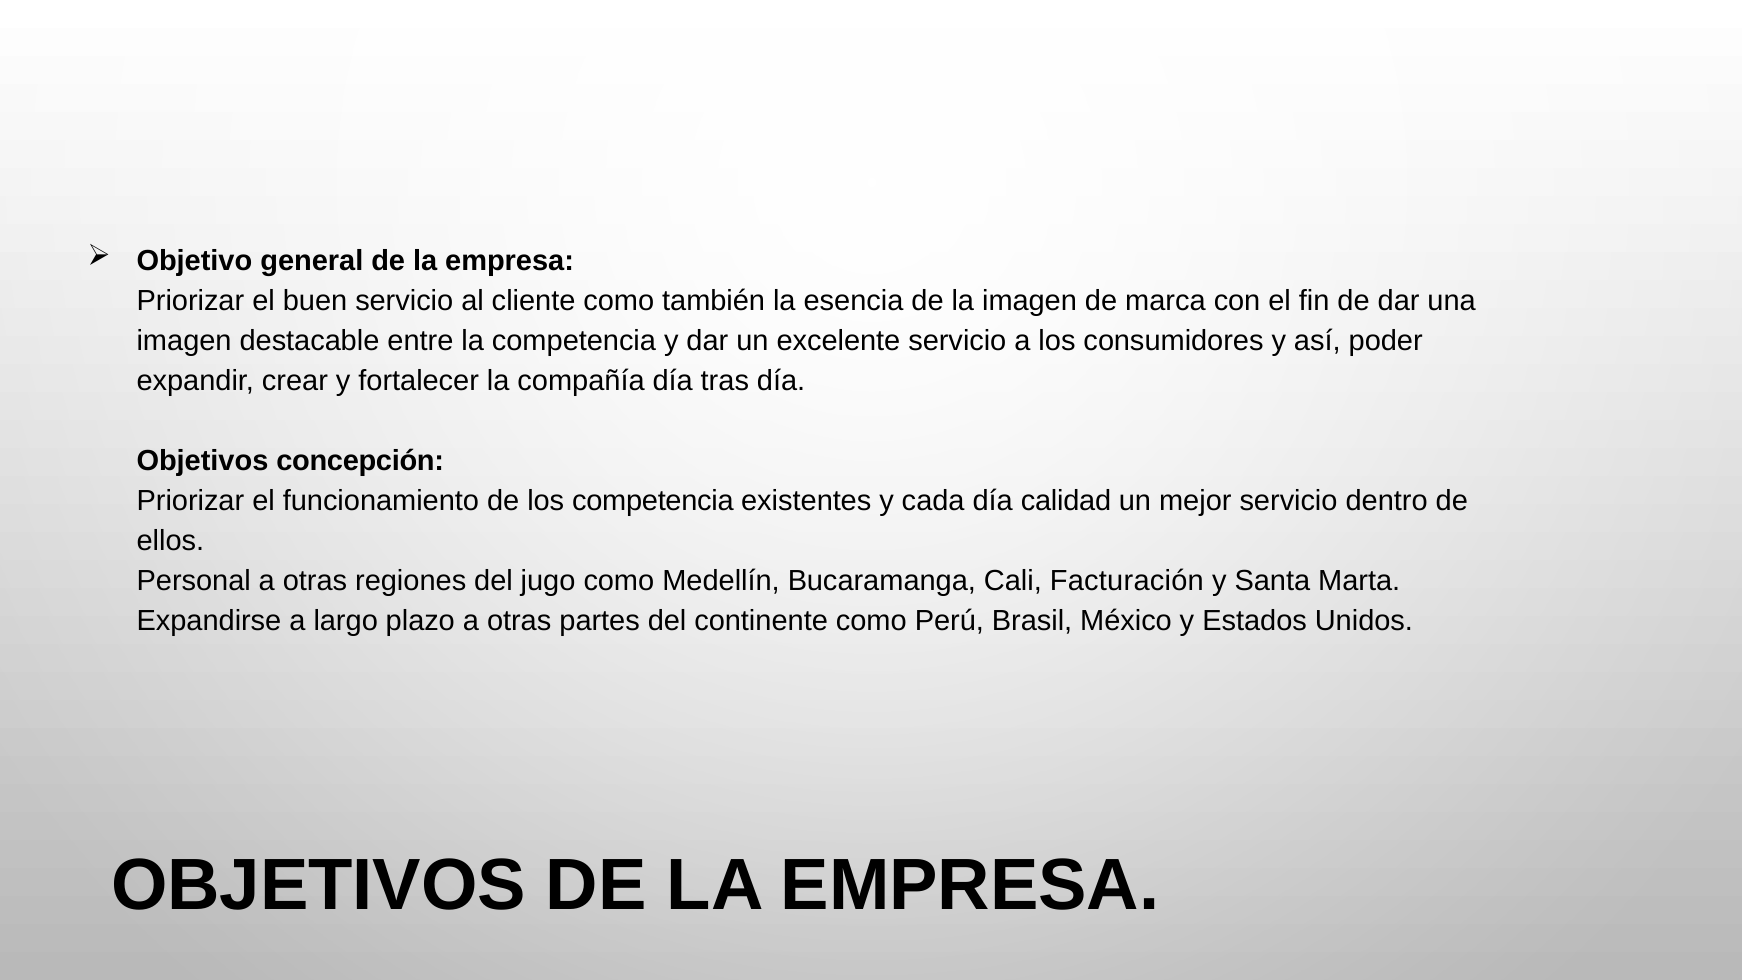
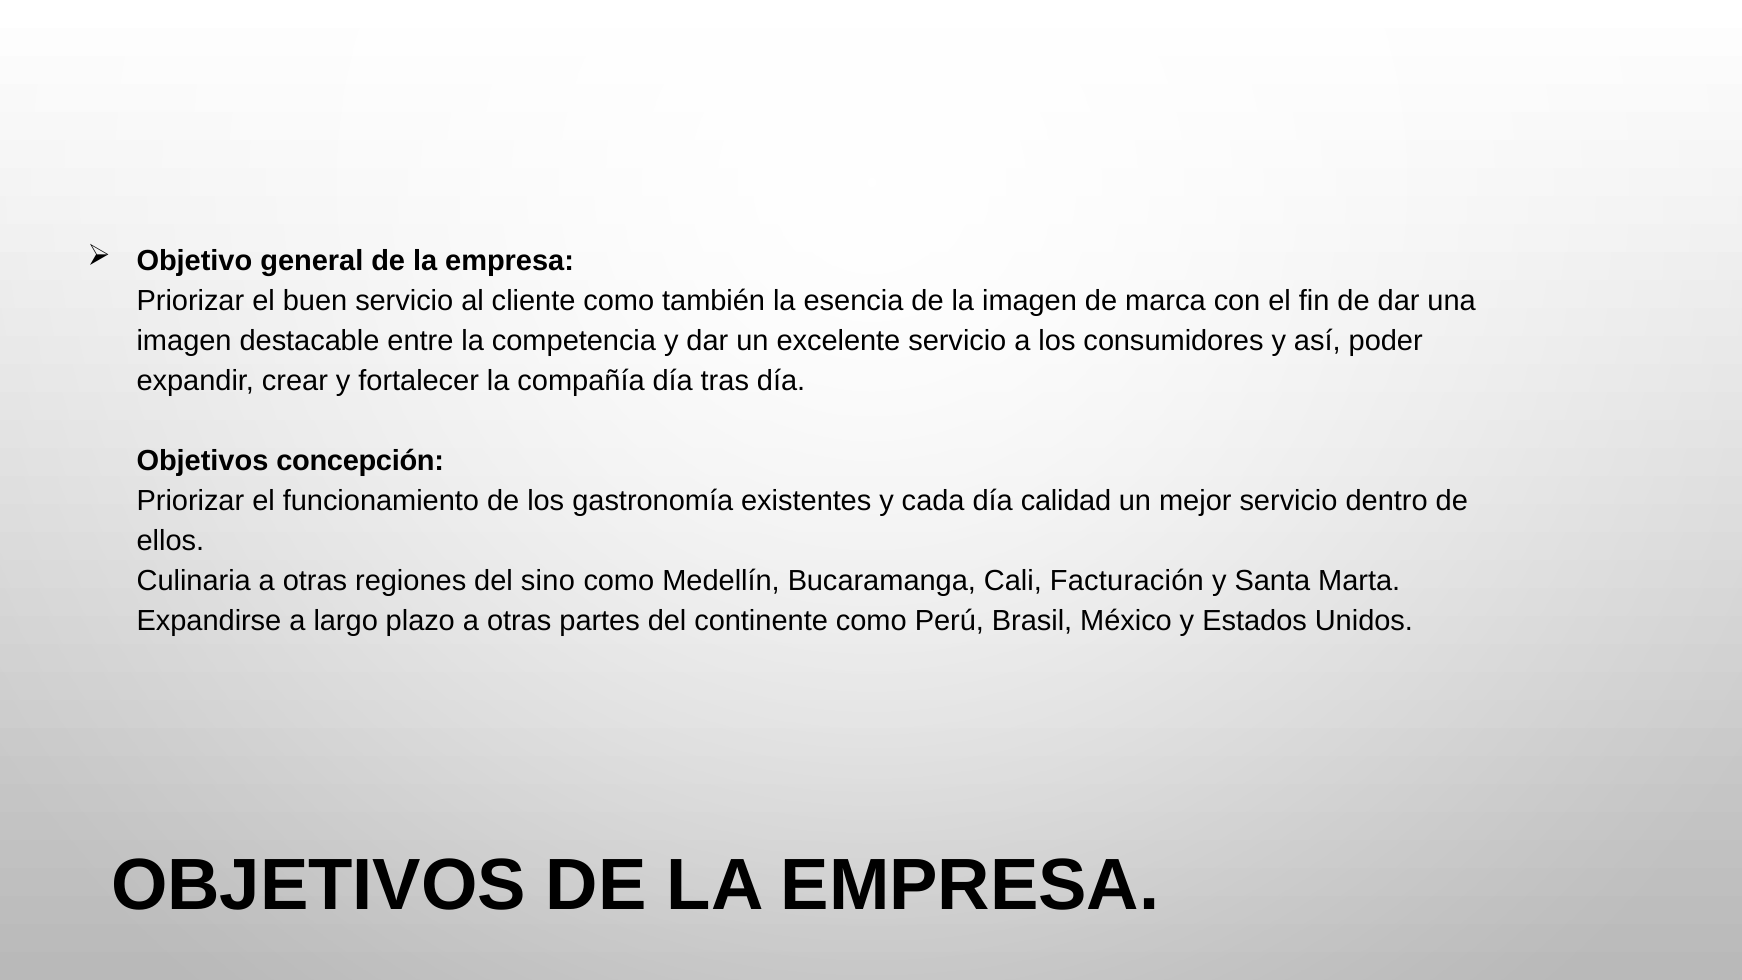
los competencia: competencia -> gastronomía (653, 501)
Personal: Personal -> Culinaria (194, 581)
jugo: jugo -> sino (548, 581)
